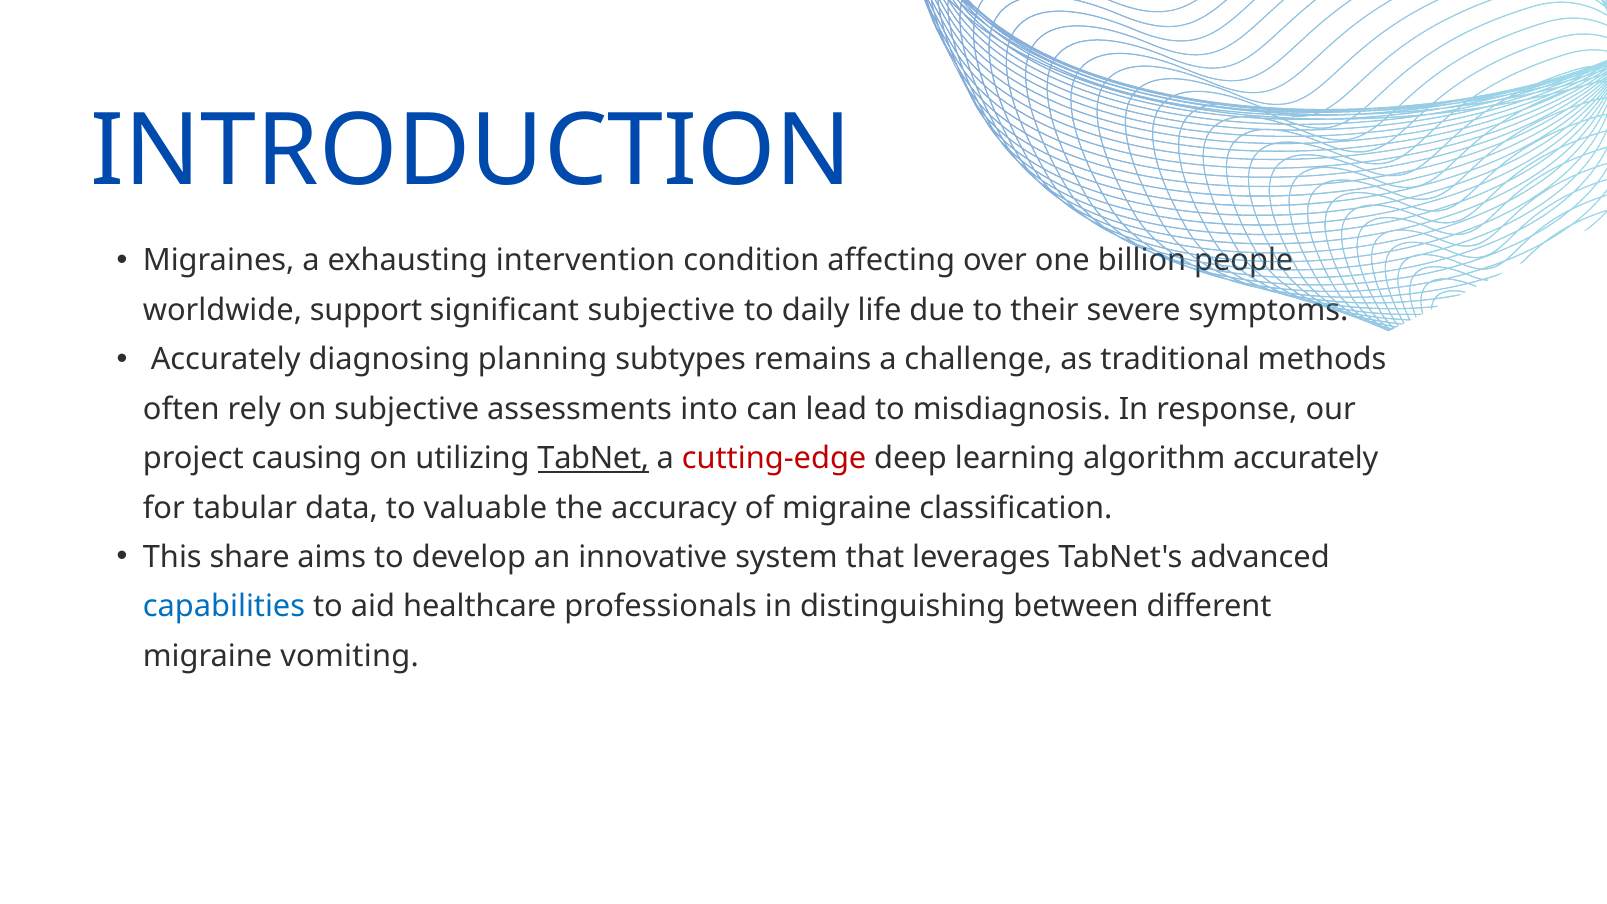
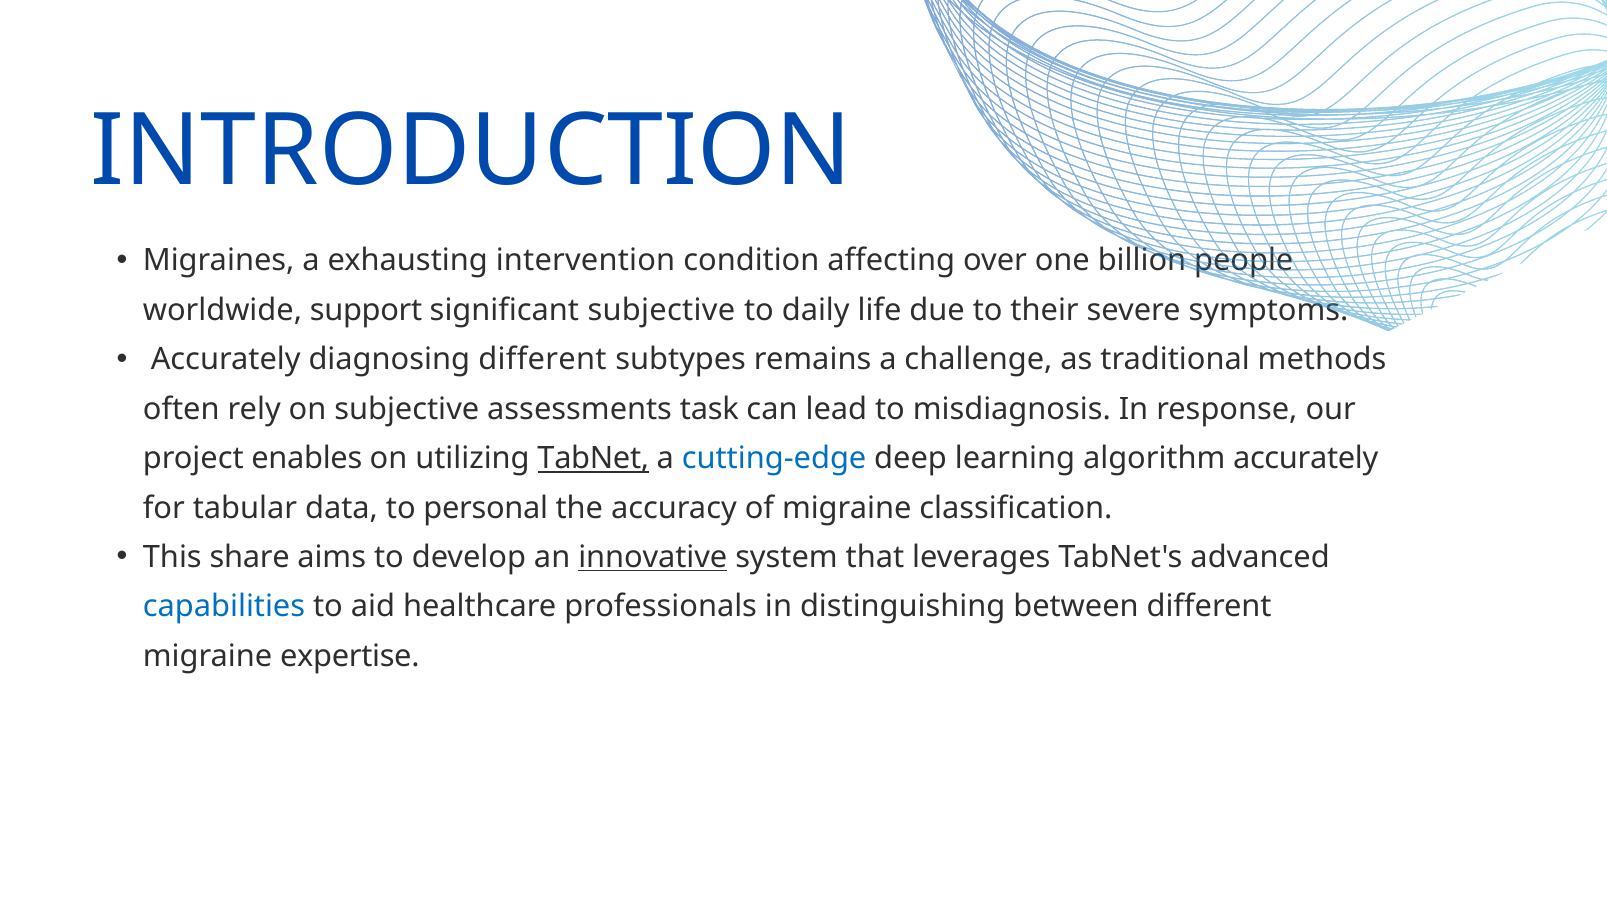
diagnosing planning: planning -> different (542, 360)
into: into -> task (709, 409)
causing: causing -> enables (307, 458)
cutting-edge colour: red -> blue (774, 458)
valuable: valuable -> personal (486, 508)
innovative underline: none -> present (653, 557)
vomiting: vomiting -> expertise (350, 656)
